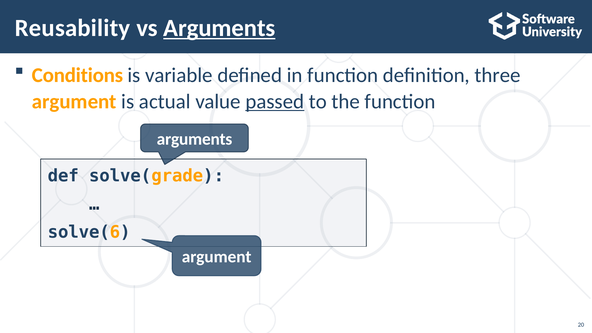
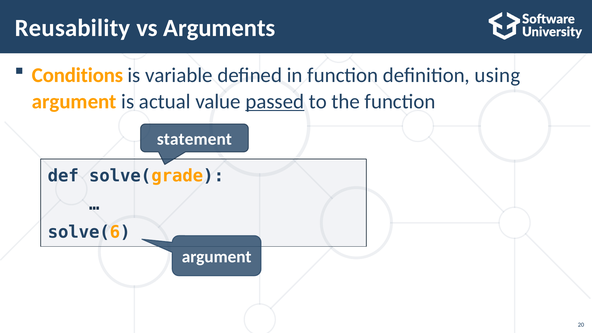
Arguments underline: present -> none (219, 28)
three: three -> using (498, 75)
arguments: arguments -> statement (194, 139)
